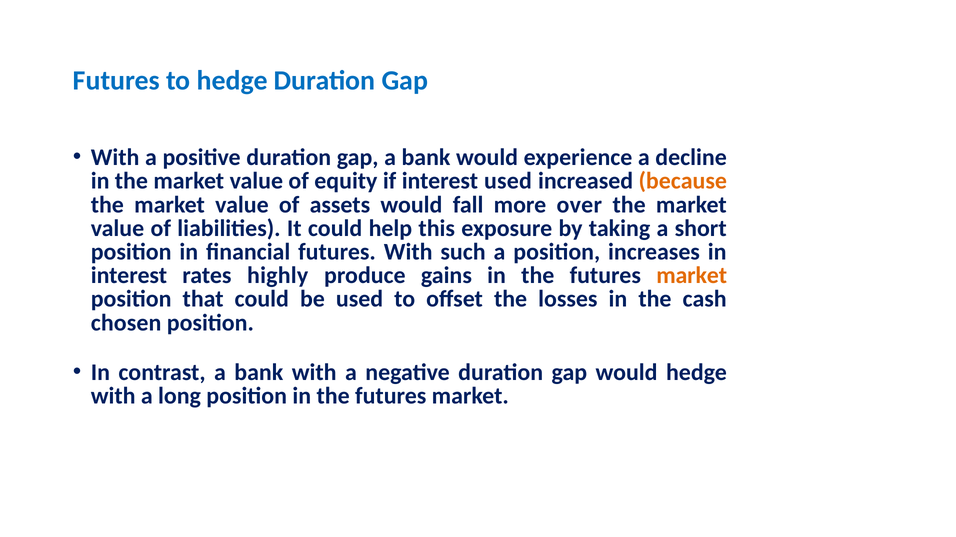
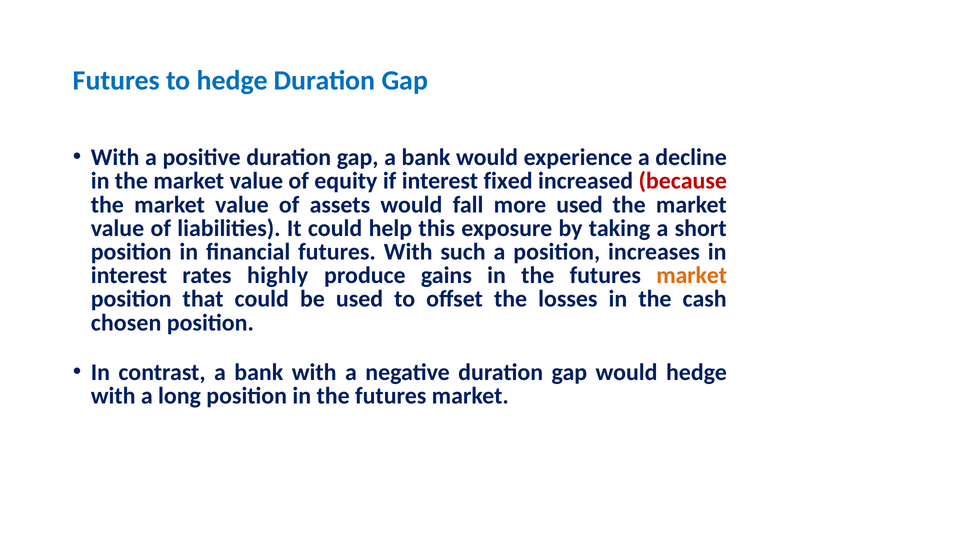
interest used: used -> fixed (508, 181)
because colour: orange -> red (683, 181)
more over: over -> used (580, 205)
